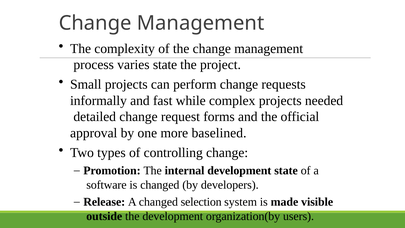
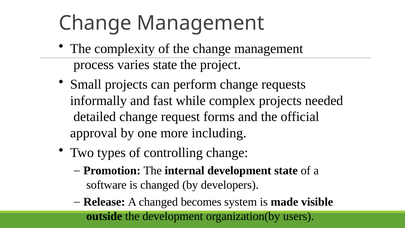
baselined: baselined -> including (219, 133)
selection: selection -> becomes (201, 202)
